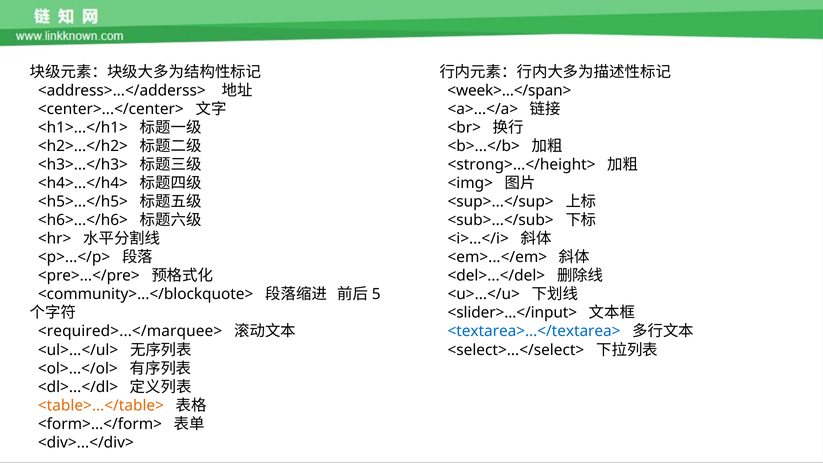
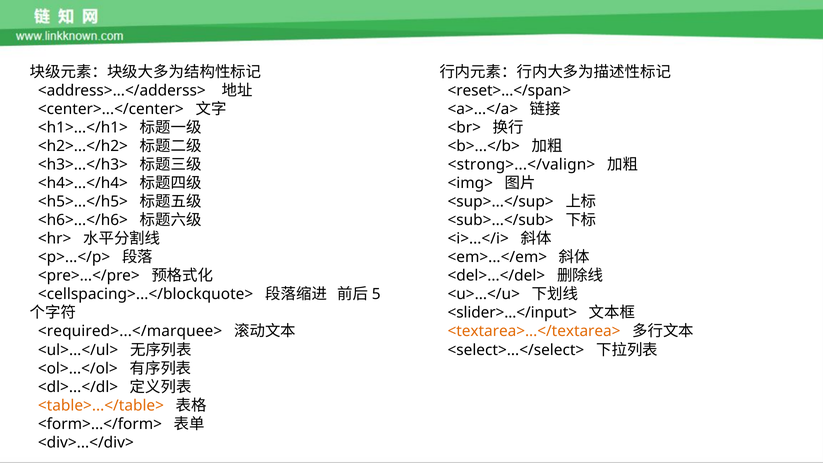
<week>...</span>: <week>...</span> -> <reset>...</span> (509, 91)
<strong>...</height>: <strong>...</height> -> <strong>...</valign> (522, 165)
<community>...</blockquote>: <community>...</blockquote> -> <cellspacing>...</blockquote> (146, 294)
<textarea>...</textarea> colour: blue -> orange (534, 331)
